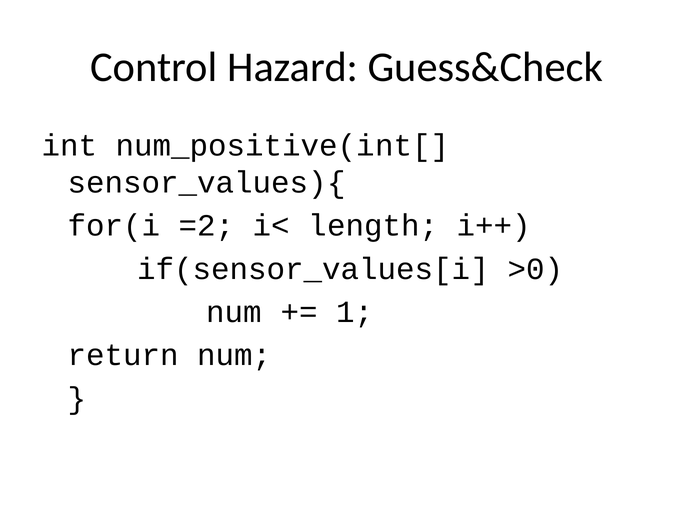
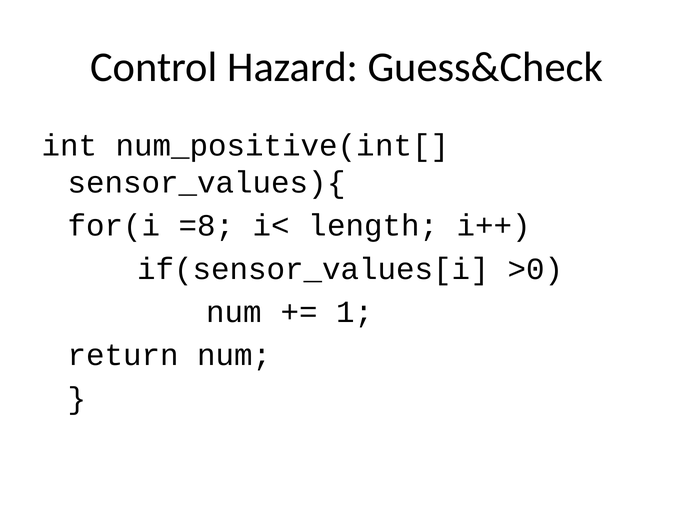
=2: =2 -> =8 (207, 226)
